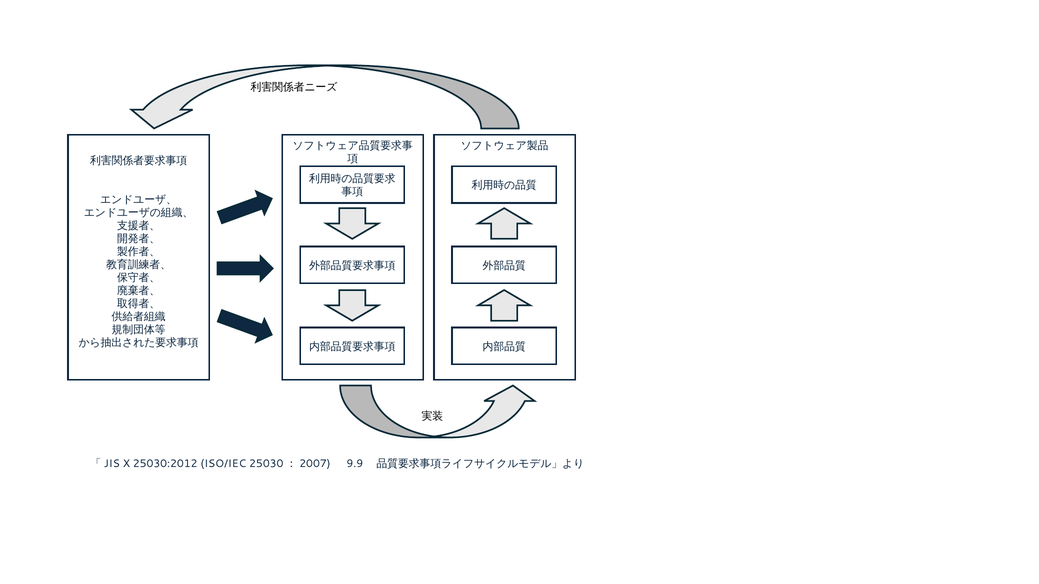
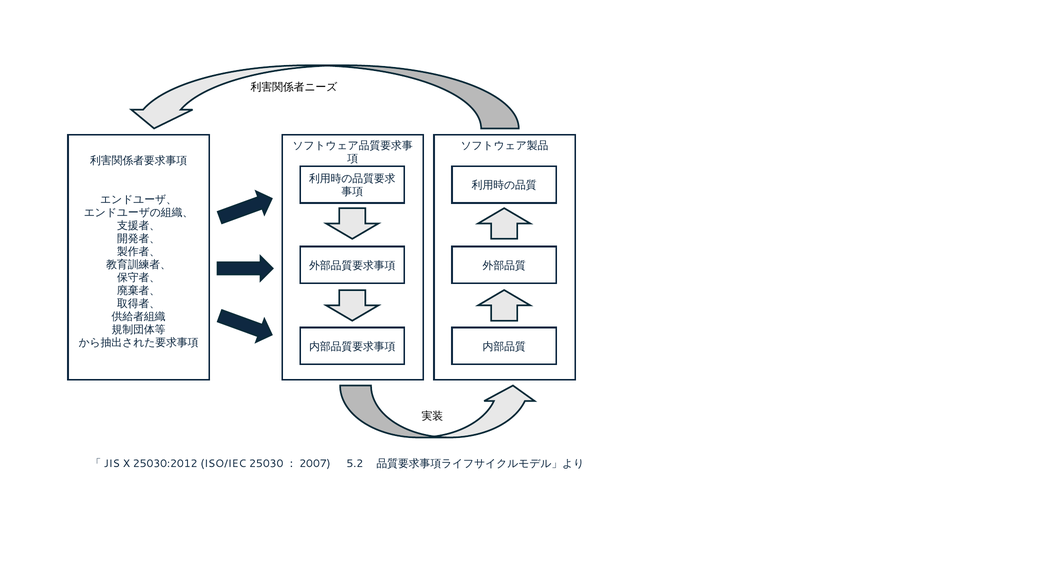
9.9: 9.9 -> 5.2 (355, 464)
